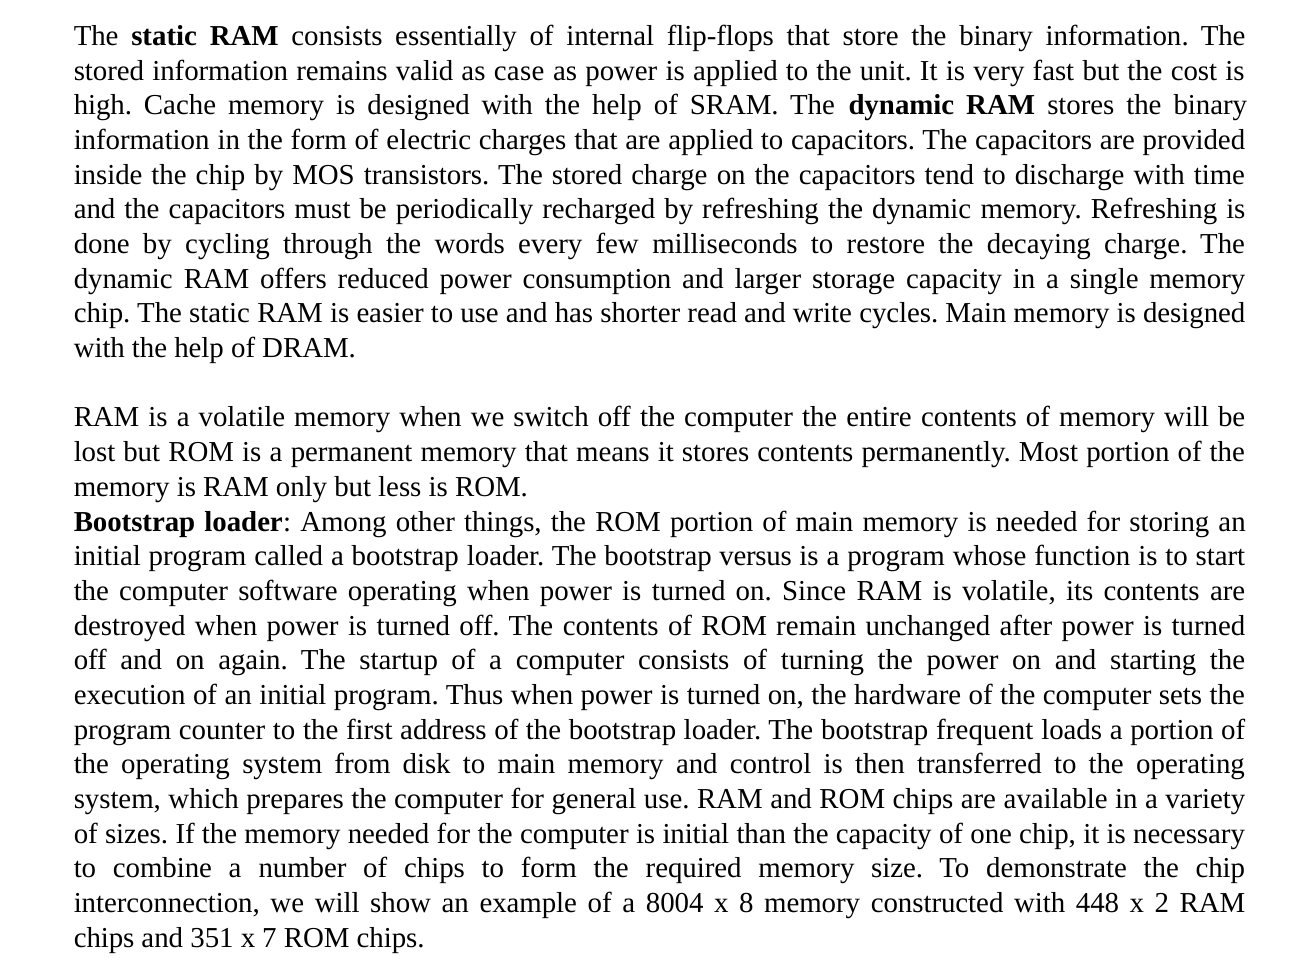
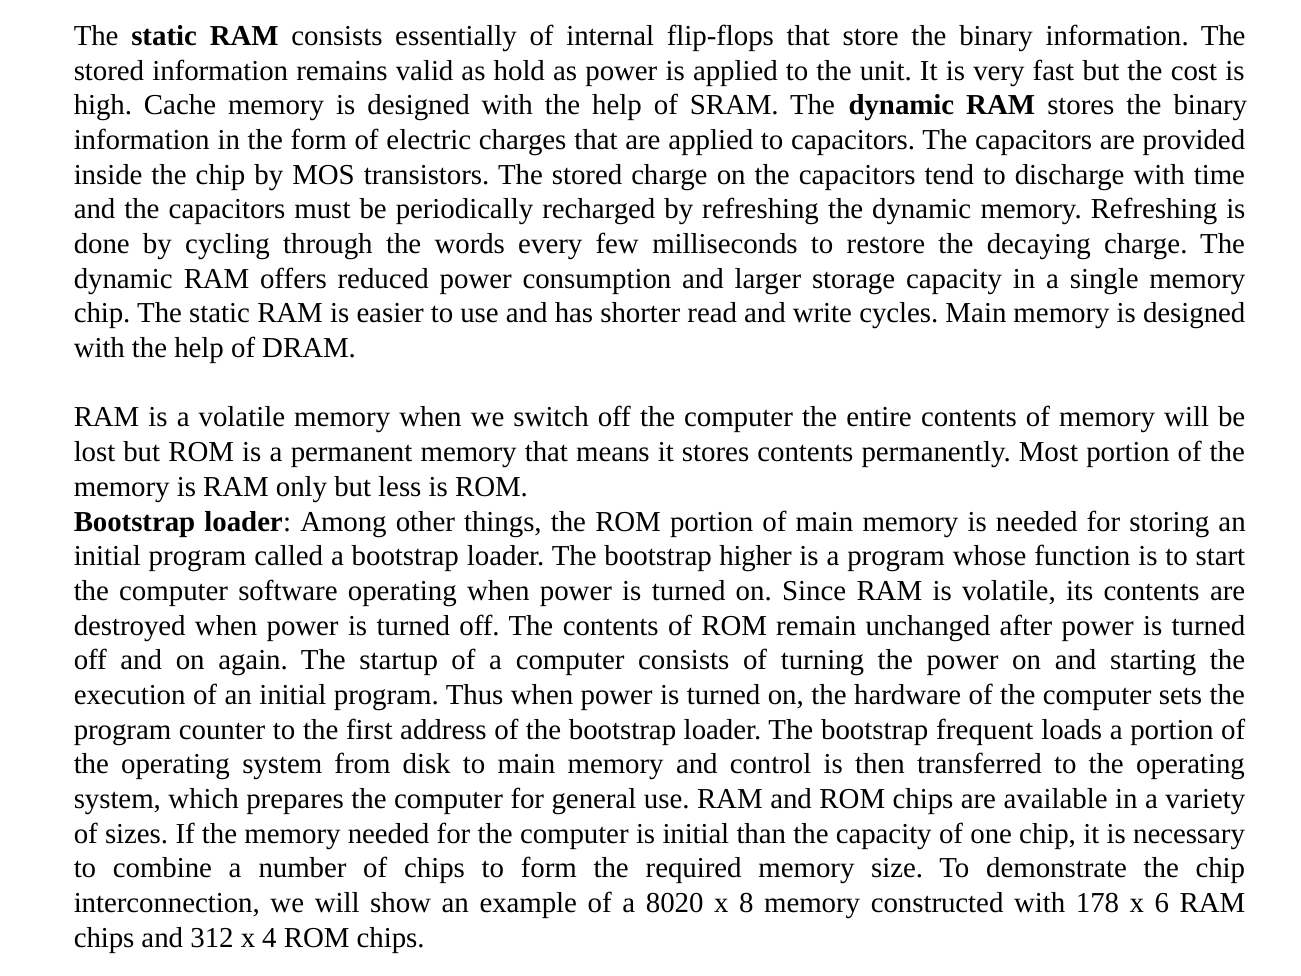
case: case -> hold (519, 71)
versus: versus -> higher (756, 556)
8004: 8004 -> 8020 (675, 903)
448: 448 -> 178 (1098, 903)
2: 2 -> 6 (1162, 903)
351: 351 -> 312 (212, 937)
7: 7 -> 4 (269, 937)
